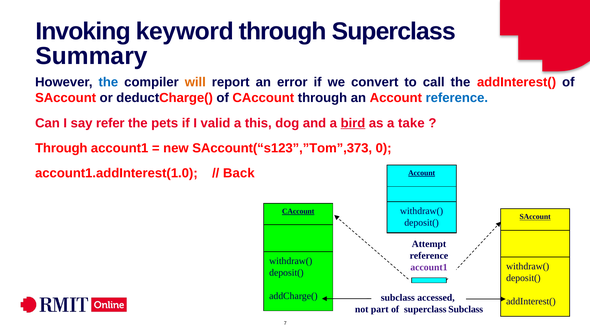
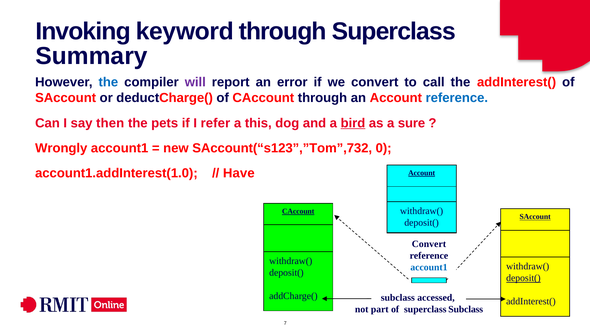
will colour: orange -> purple (195, 82)
refer: refer -> then (110, 123)
valid: valid -> refer (215, 123)
take: take -> sure (411, 123)
Through: Through -> Wrongly (61, 148)
SAccount(“s123”,”Tom”,373: SAccount(“s123”,”Tom”,373 -> SAccount(“s123”,”Tom”,732 (282, 148)
Back: Back -> Have (239, 173)
Attempt: Attempt -> Convert (429, 244)
account1 colour: purple -> blue (429, 267)
deposit( underline: none -> present (523, 278)
